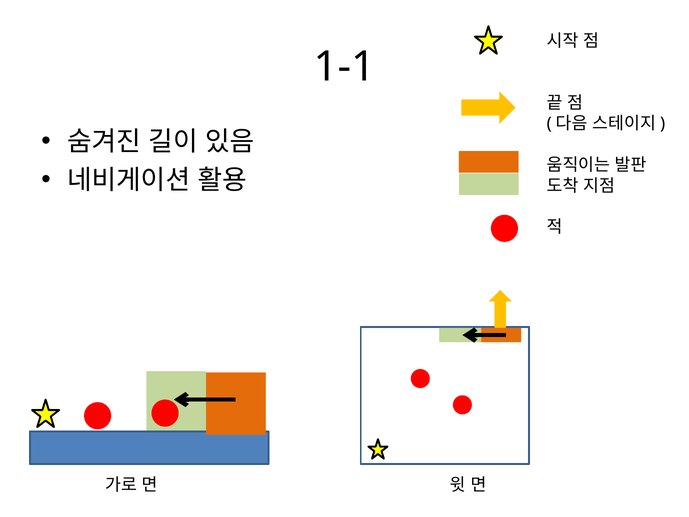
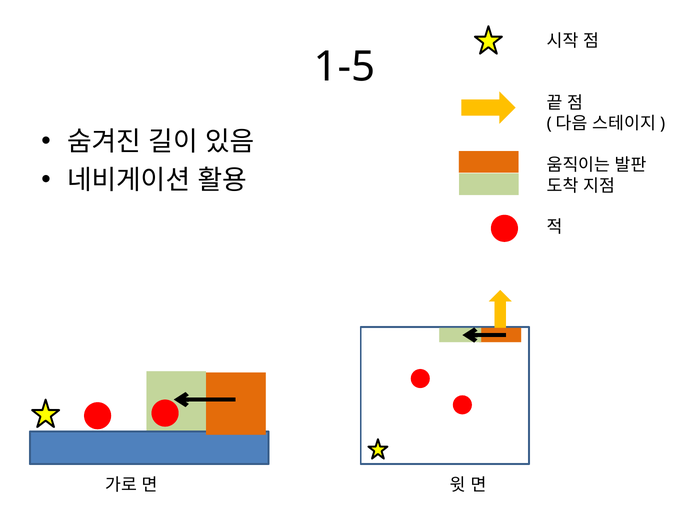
1-1: 1-1 -> 1-5 (344, 67)
